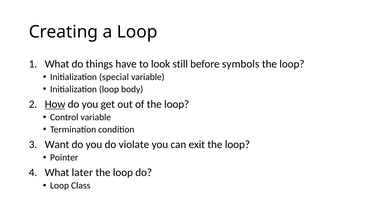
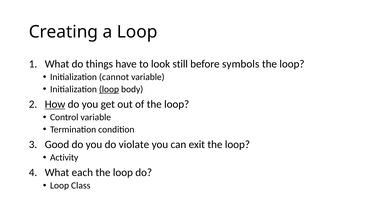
special: special -> cannot (114, 77)
loop underline: none -> present (109, 89)
Want: Want -> Good (57, 144)
Pointer: Pointer -> Activity (64, 157)
later: later -> each (82, 172)
